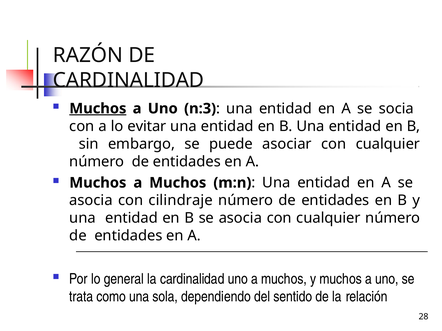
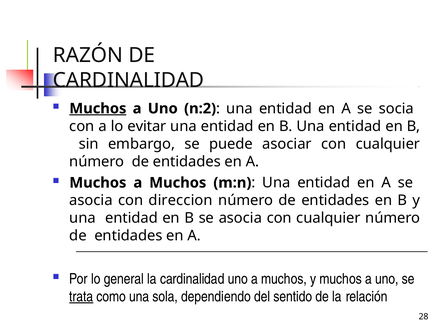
n:3: n:3 -> n:2 (200, 109)
cilindraje: cilindraje -> direccion (181, 201)
trata underline: none -> present (81, 297)
